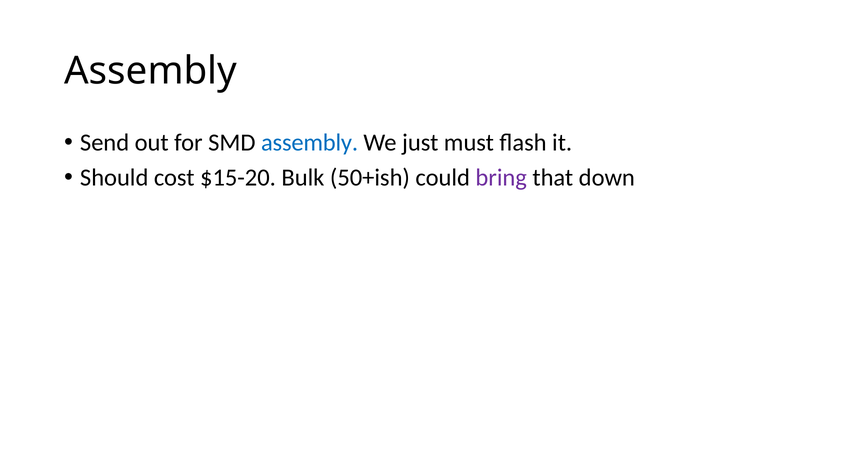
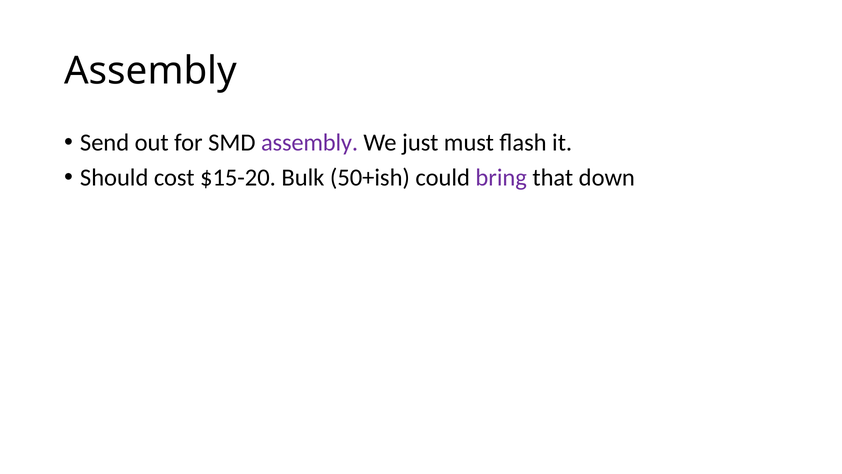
assembly colour: blue -> purple (310, 142)
